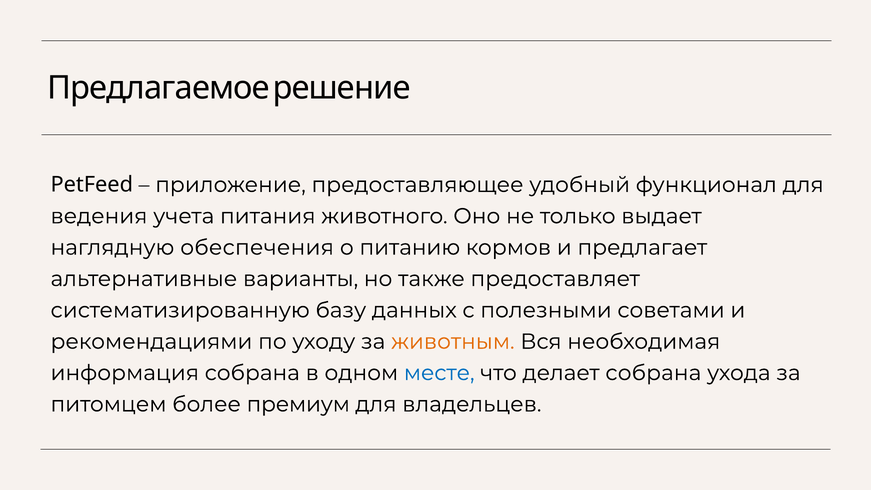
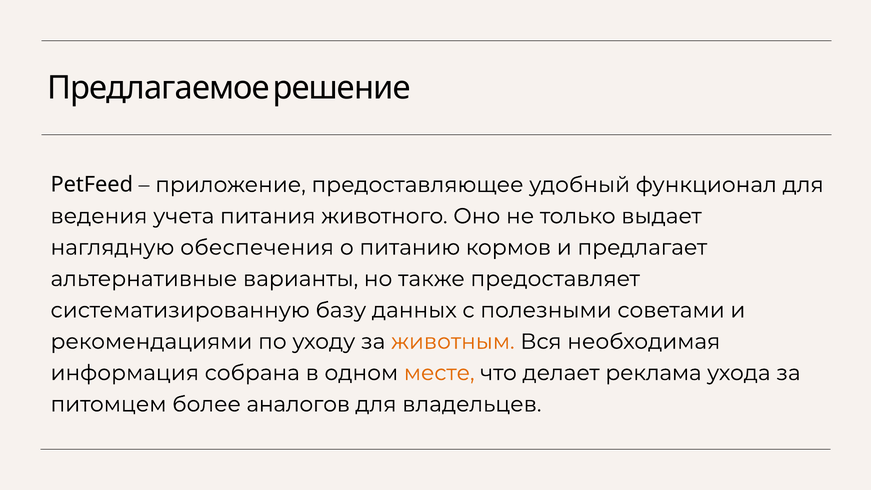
месте colour: blue -> orange (439, 373)
делает собрана: собрана -> реклама (653, 373)
премиум: премиум -> аналогов (298, 404)
